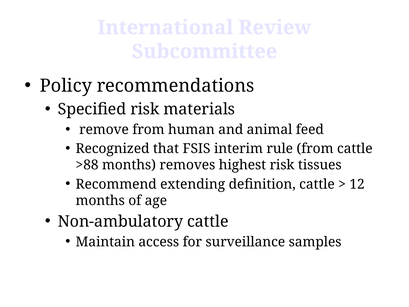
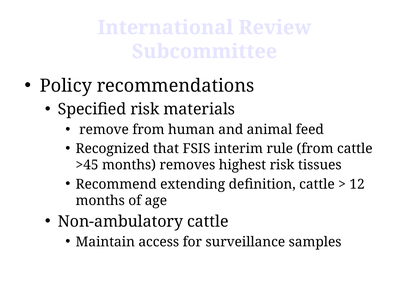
>88: >88 -> >45 (87, 165)
